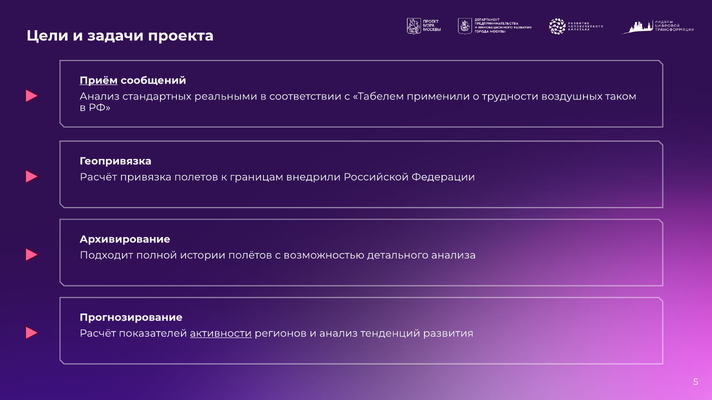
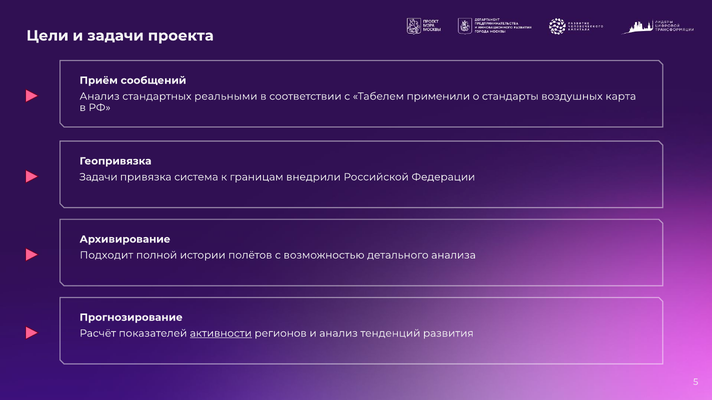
Приём underline: present -> none (99, 81)
трудности: трудности -> стандарты (510, 96)
таком: таком -> карта (621, 96)
Расчёт: Расчёт -> Задачи (99, 177)
полетов: полетов -> система (196, 177)
